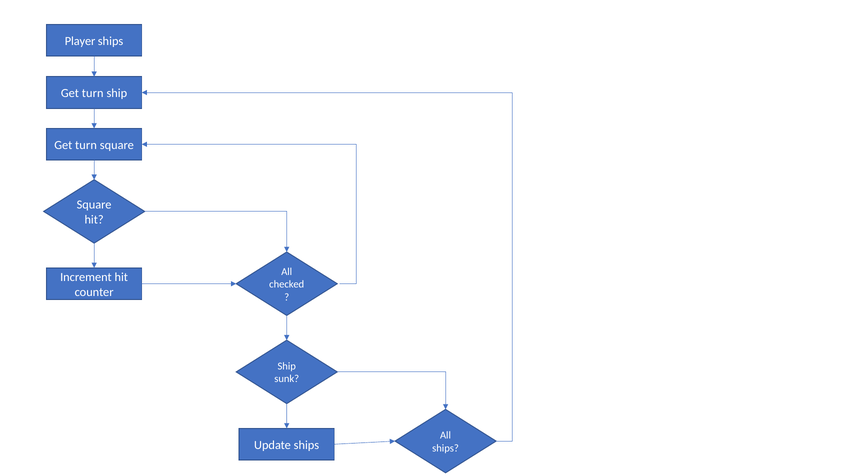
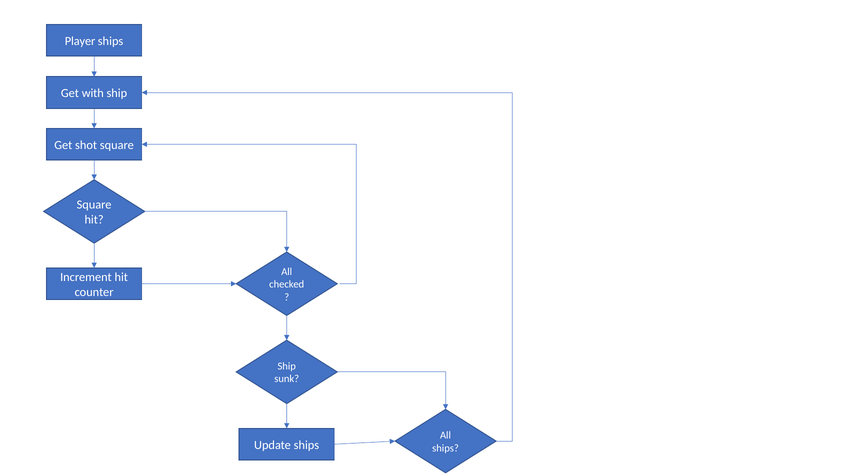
turn: turn -> with (93, 93)
turn: turn -> shot (86, 145)
